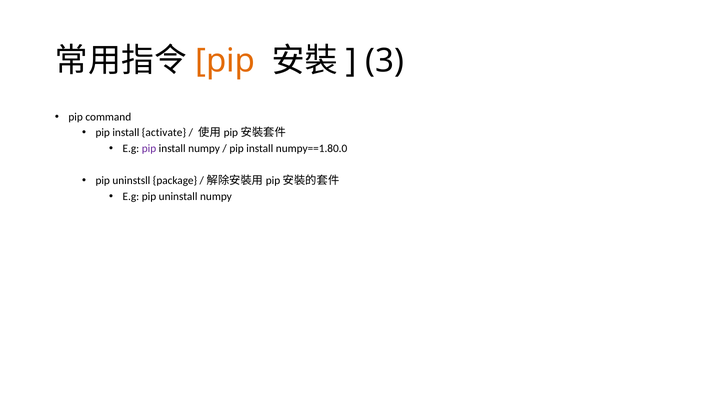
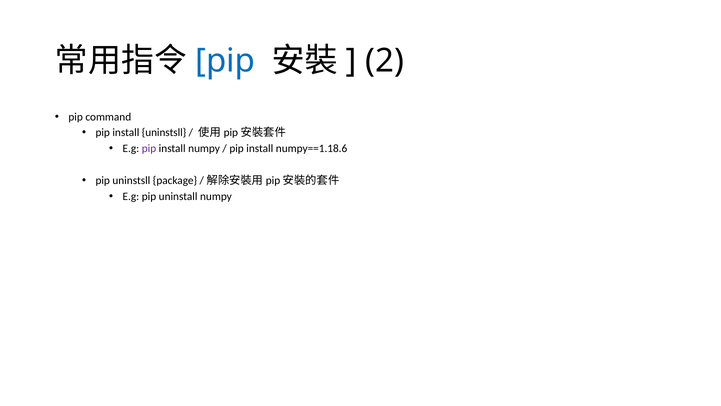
pip colour: orange -> blue (225, 61)
3: 3 -> 2 (385, 61)
install activate: activate -> uninstsll (164, 133)
numpy==1.80.0: numpy==1.80.0 -> numpy==1.18.6 (312, 149)
